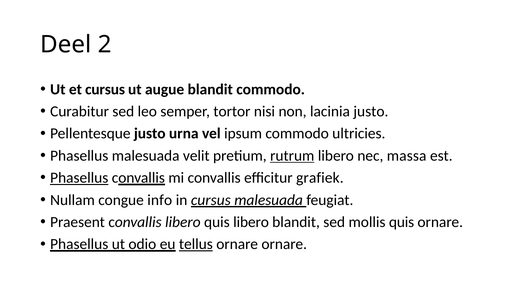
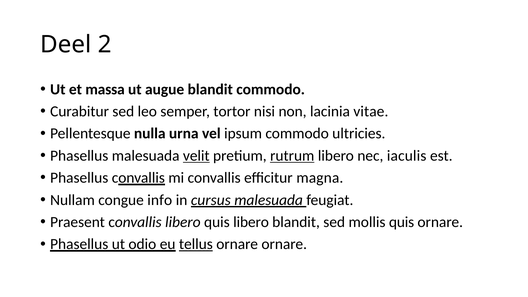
et cursus: cursus -> massa (105, 89)
lacinia justo: justo -> vitae (371, 111)
Pellentesque justo: justo -> nulla (150, 134)
velit underline: none -> present (196, 156)
massa: massa -> iaculis (407, 156)
Phasellus underline: present -> none (79, 178)
grafiek: grafiek -> magna (320, 178)
